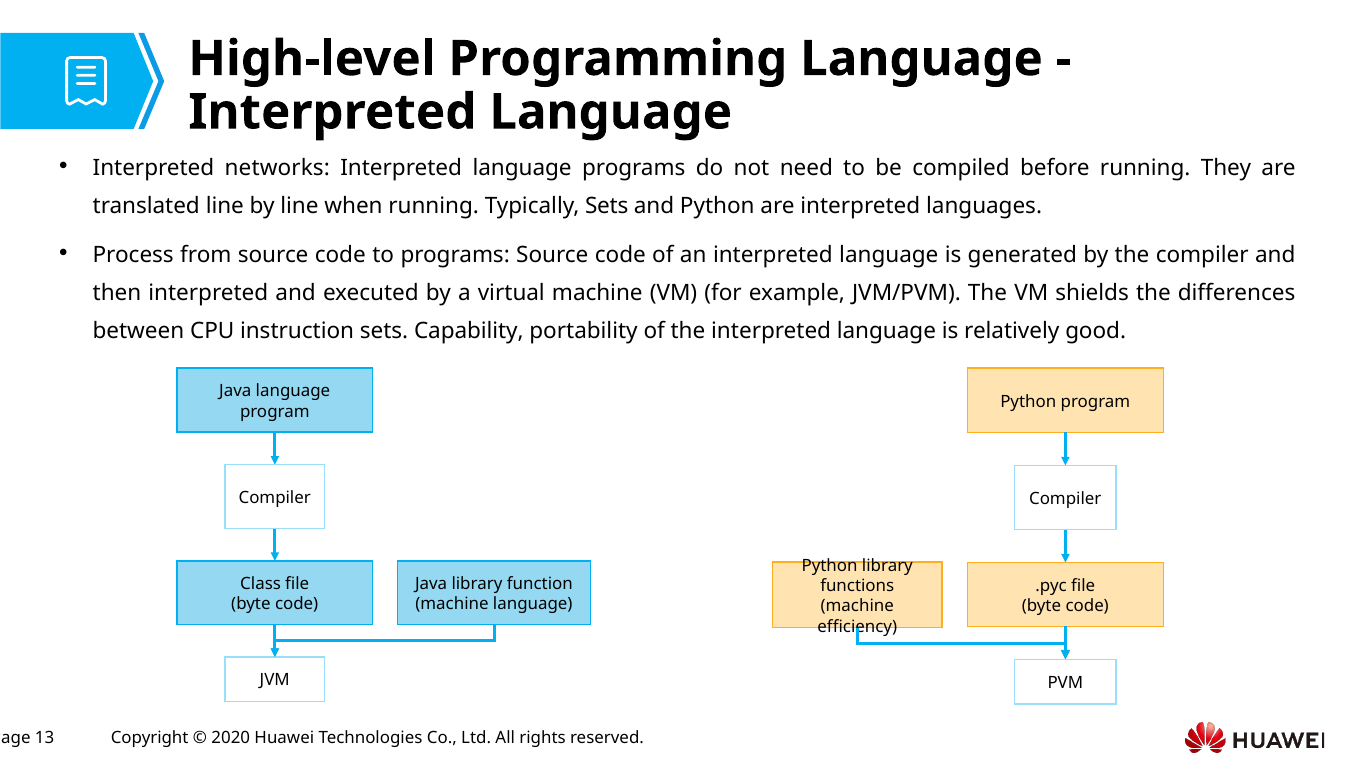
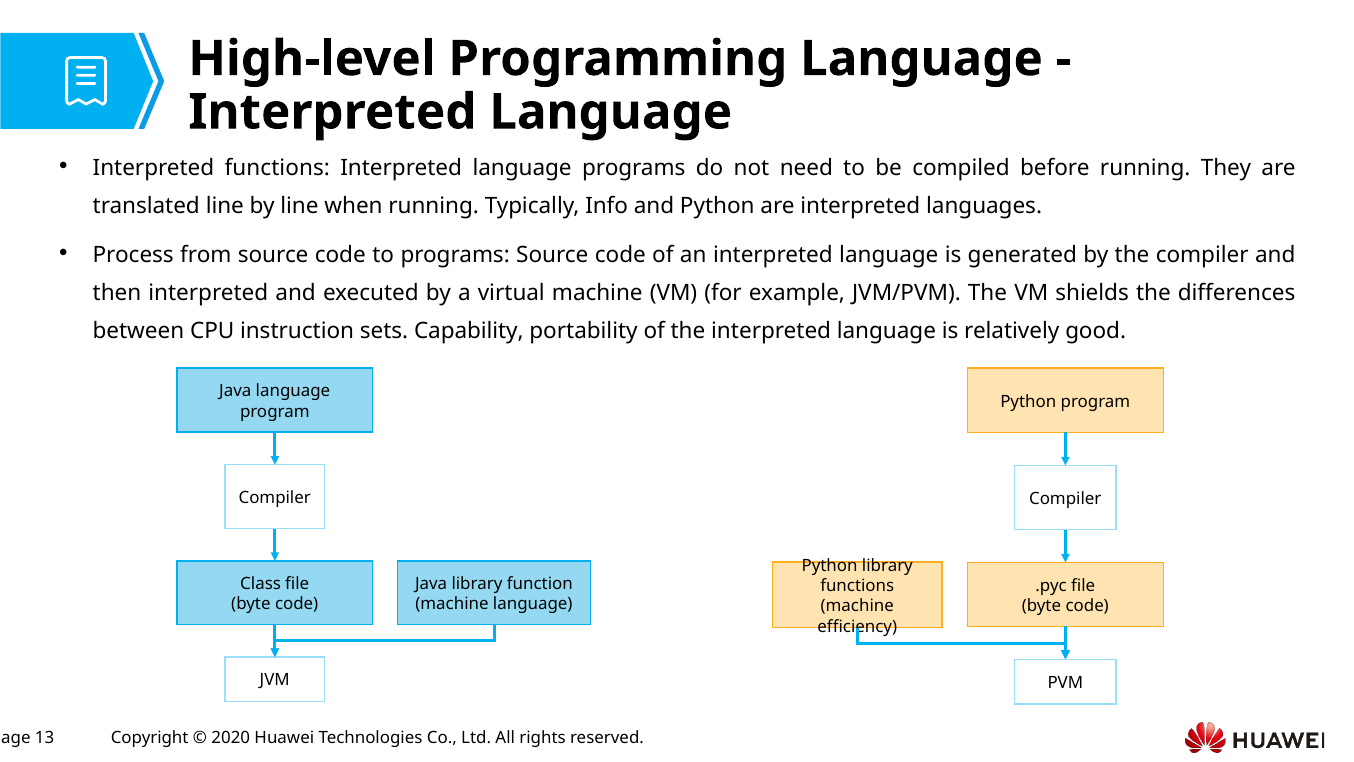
Interpreted networks: networks -> functions (277, 168)
Typically Sets: Sets -> Info (607, 206)
